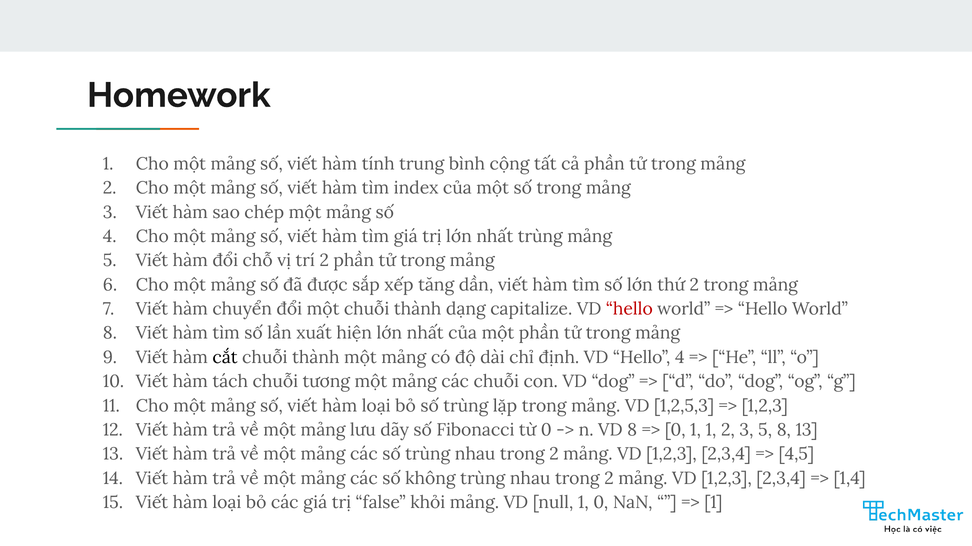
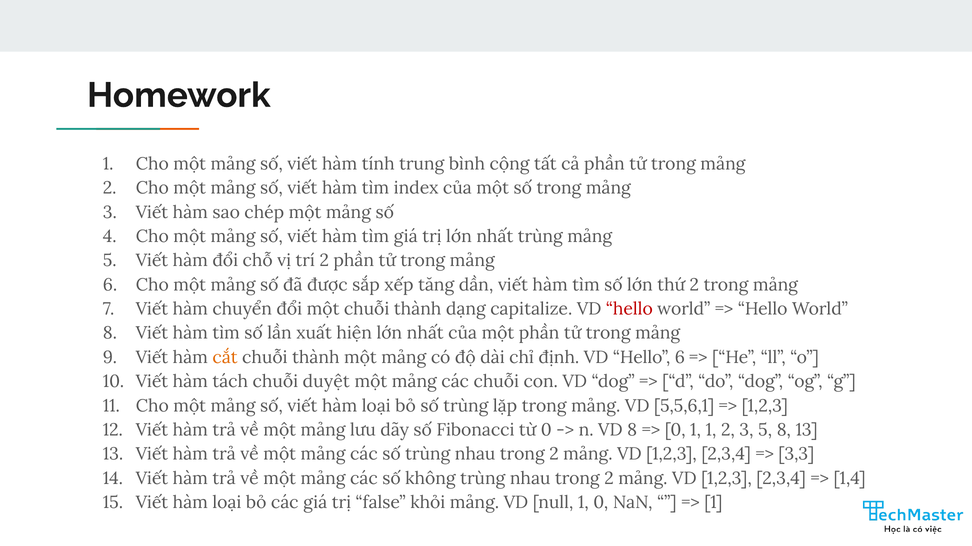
cắt colour: black -> orange (225, 358)
Hello 4: 4 -> 6 (680, 358)
tương: tương -> duyệt (326, 382)
1,2,5,3: 1,2,5,3 -> 5,5,6,1 (684, 406)
4,5: 4,5 -> 3,3 (796, 455)
